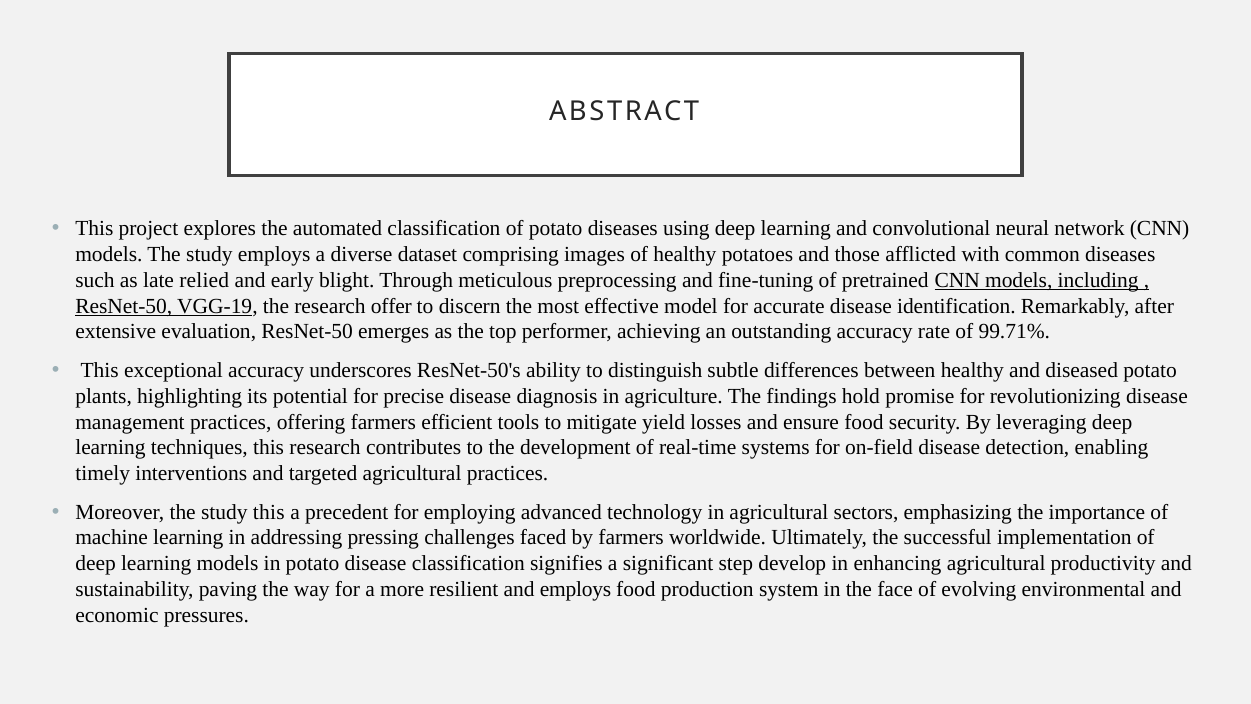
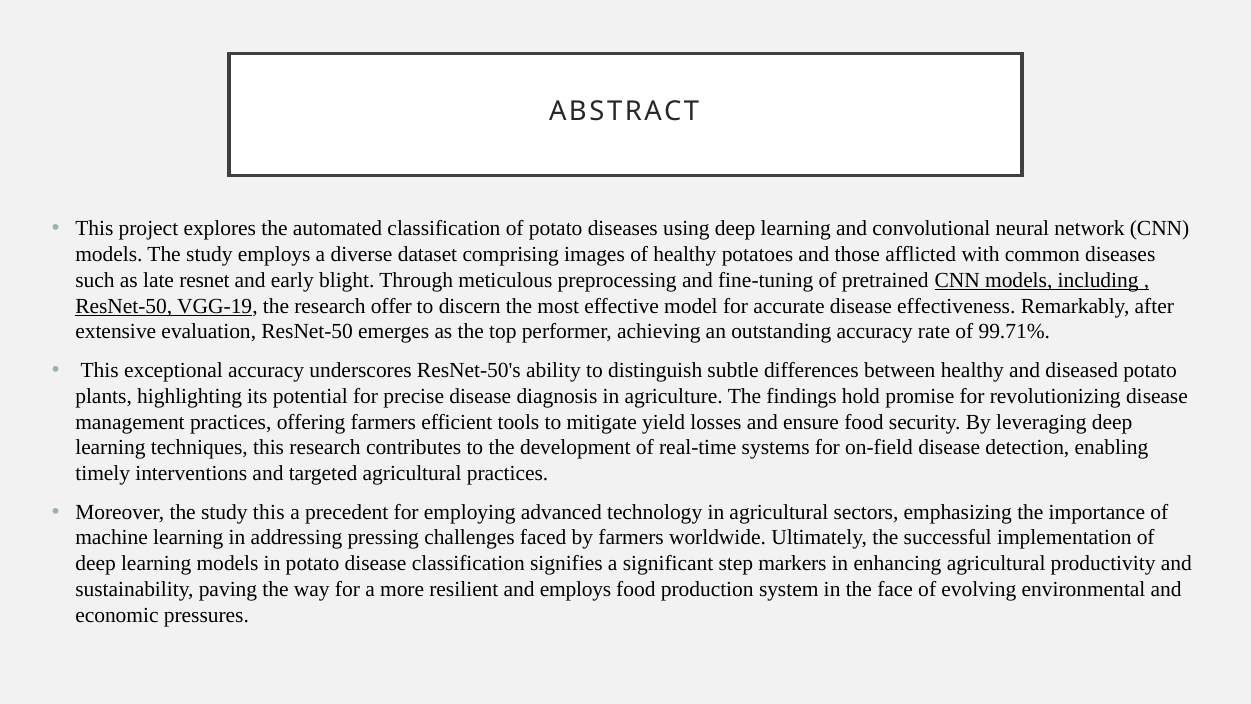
relied: relied -> resnet (204, 280)
identification: identification -> effectiveness (956, 306)
develop: develop -> markers (792, 563)
